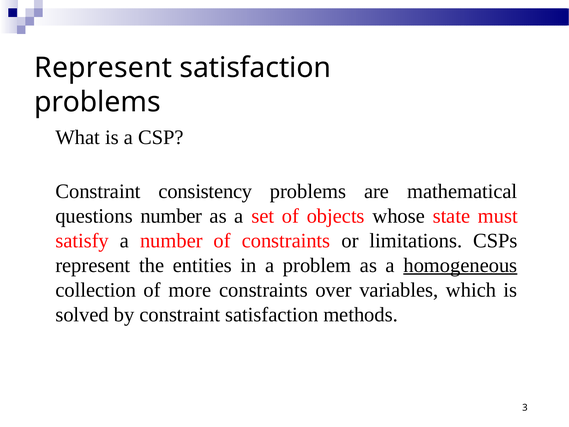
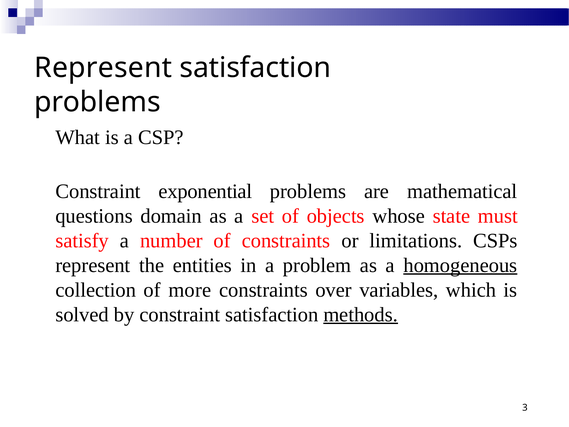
consistency: consistency -> exponential (205, 191)
questions number: number -> domain (171, 216)
methods underline: none -> present (361, 314)
